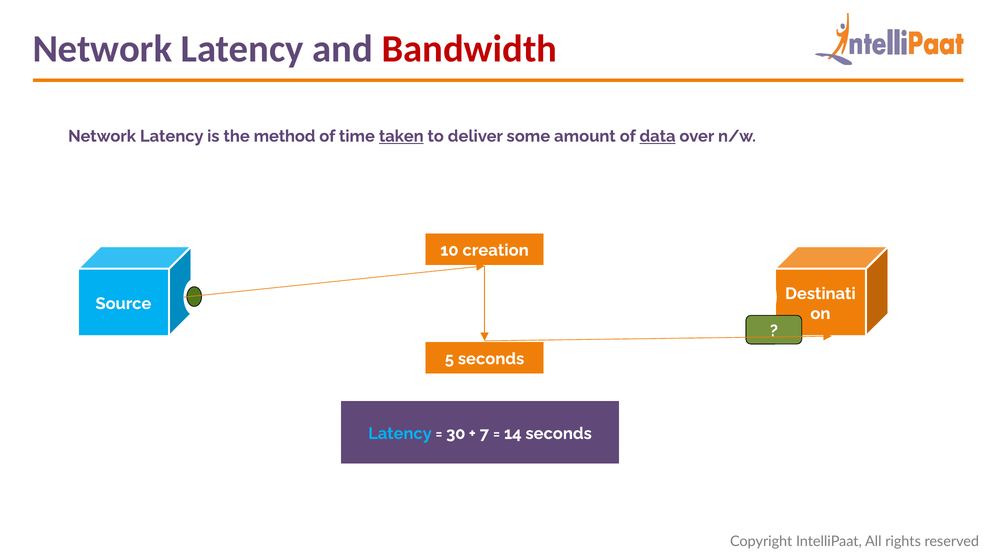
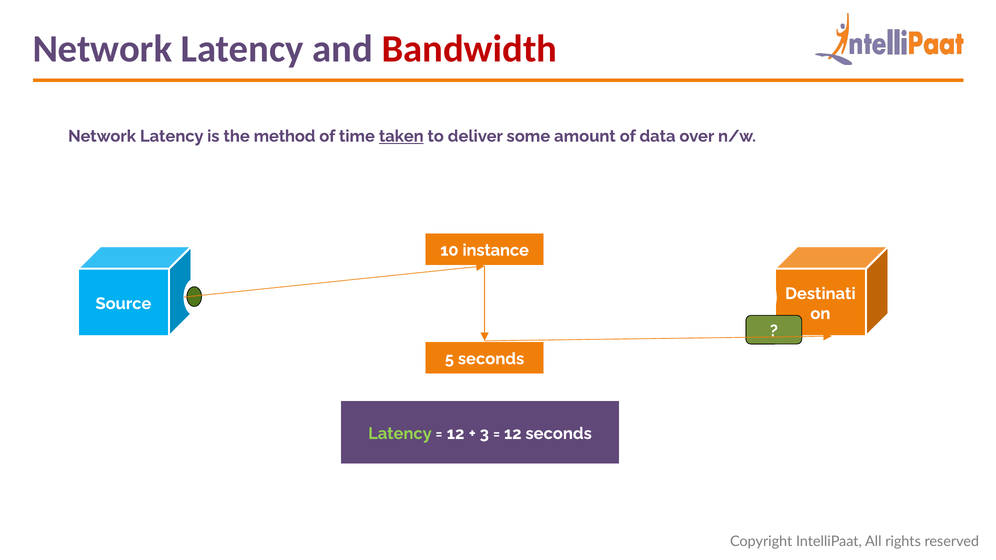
data underline: present -> none (657, 136)
creation: creation -> instance (496, 250)
Latency colour: light blue -> light green (400, 434)
30: 30 -> 12 (456, 434)
7: 7 -> 3 (484, 434)
14: 14 -> 12 (513, 434)
